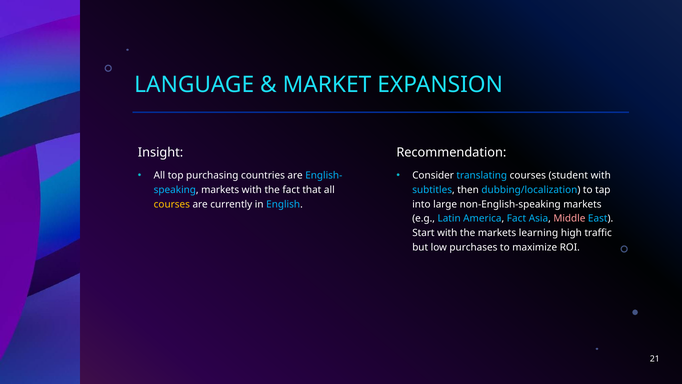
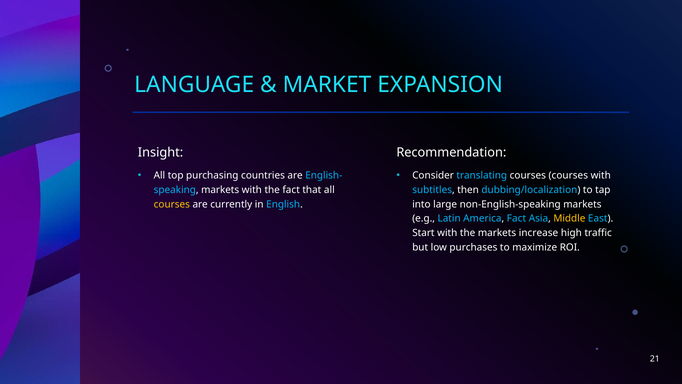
courses student: student -> courses (568, 176)
Middle colour: pink -> yellow (569, 218)
learning: learning -> increase (539, 233)
